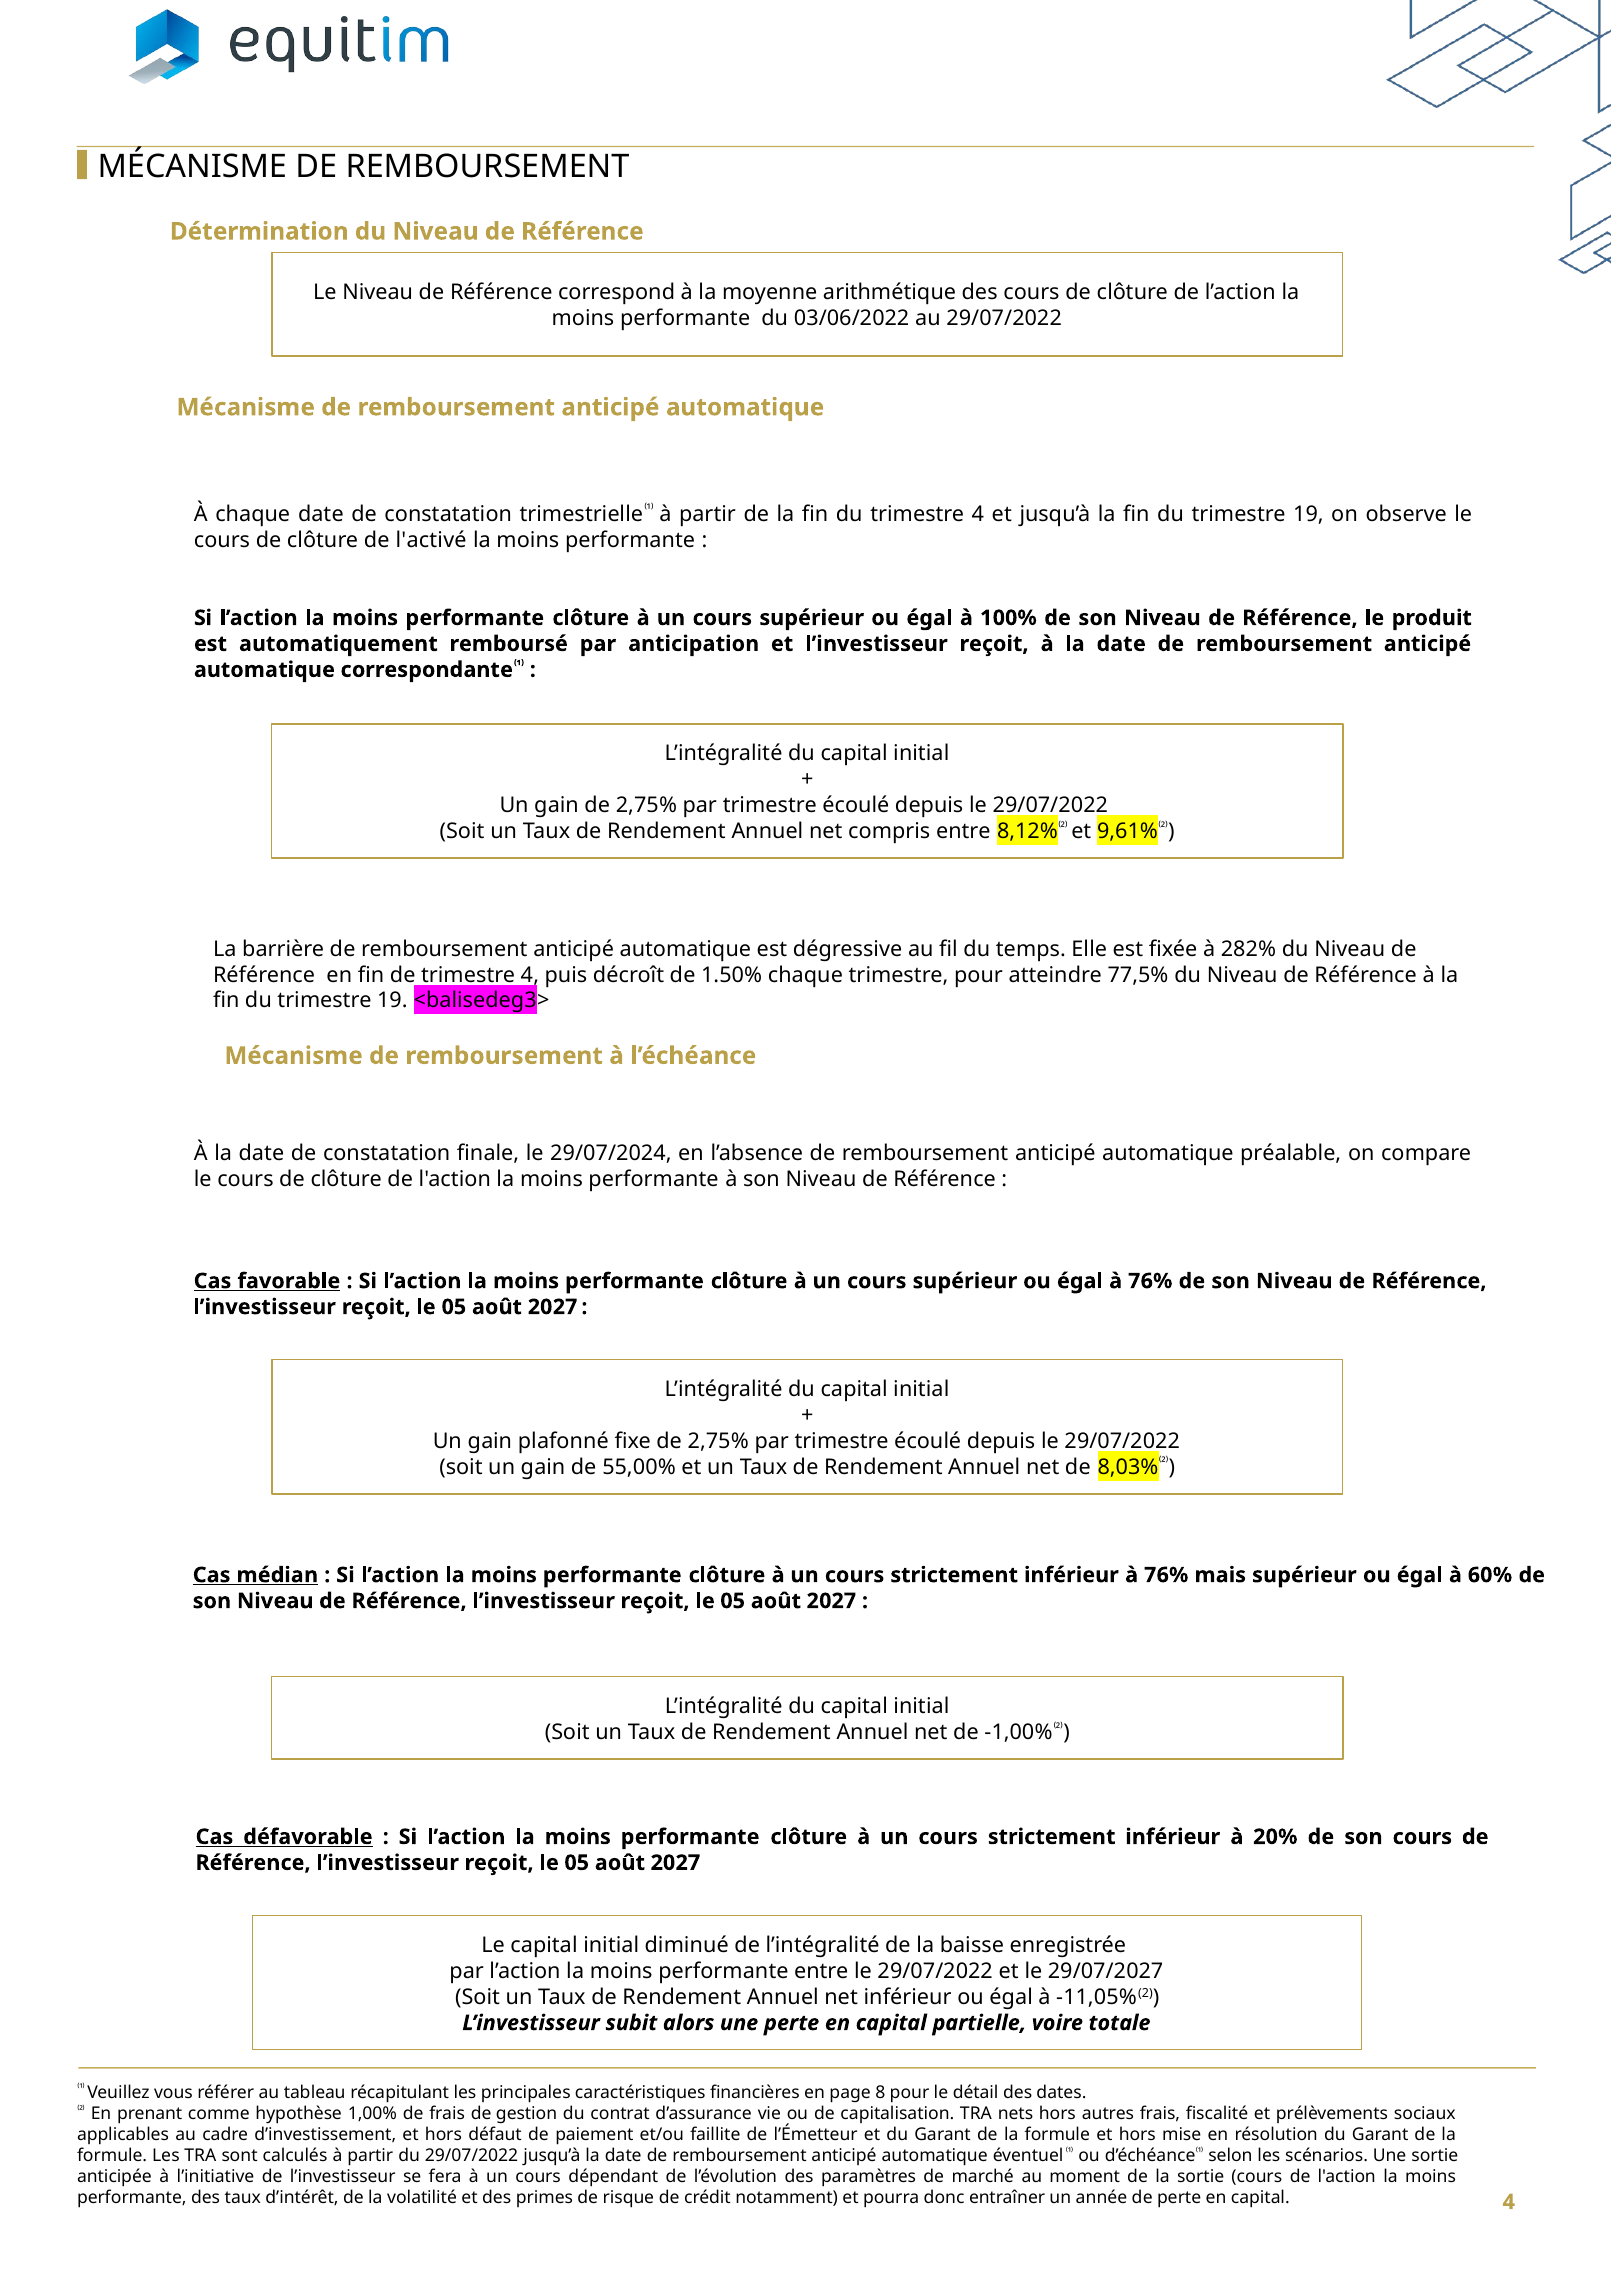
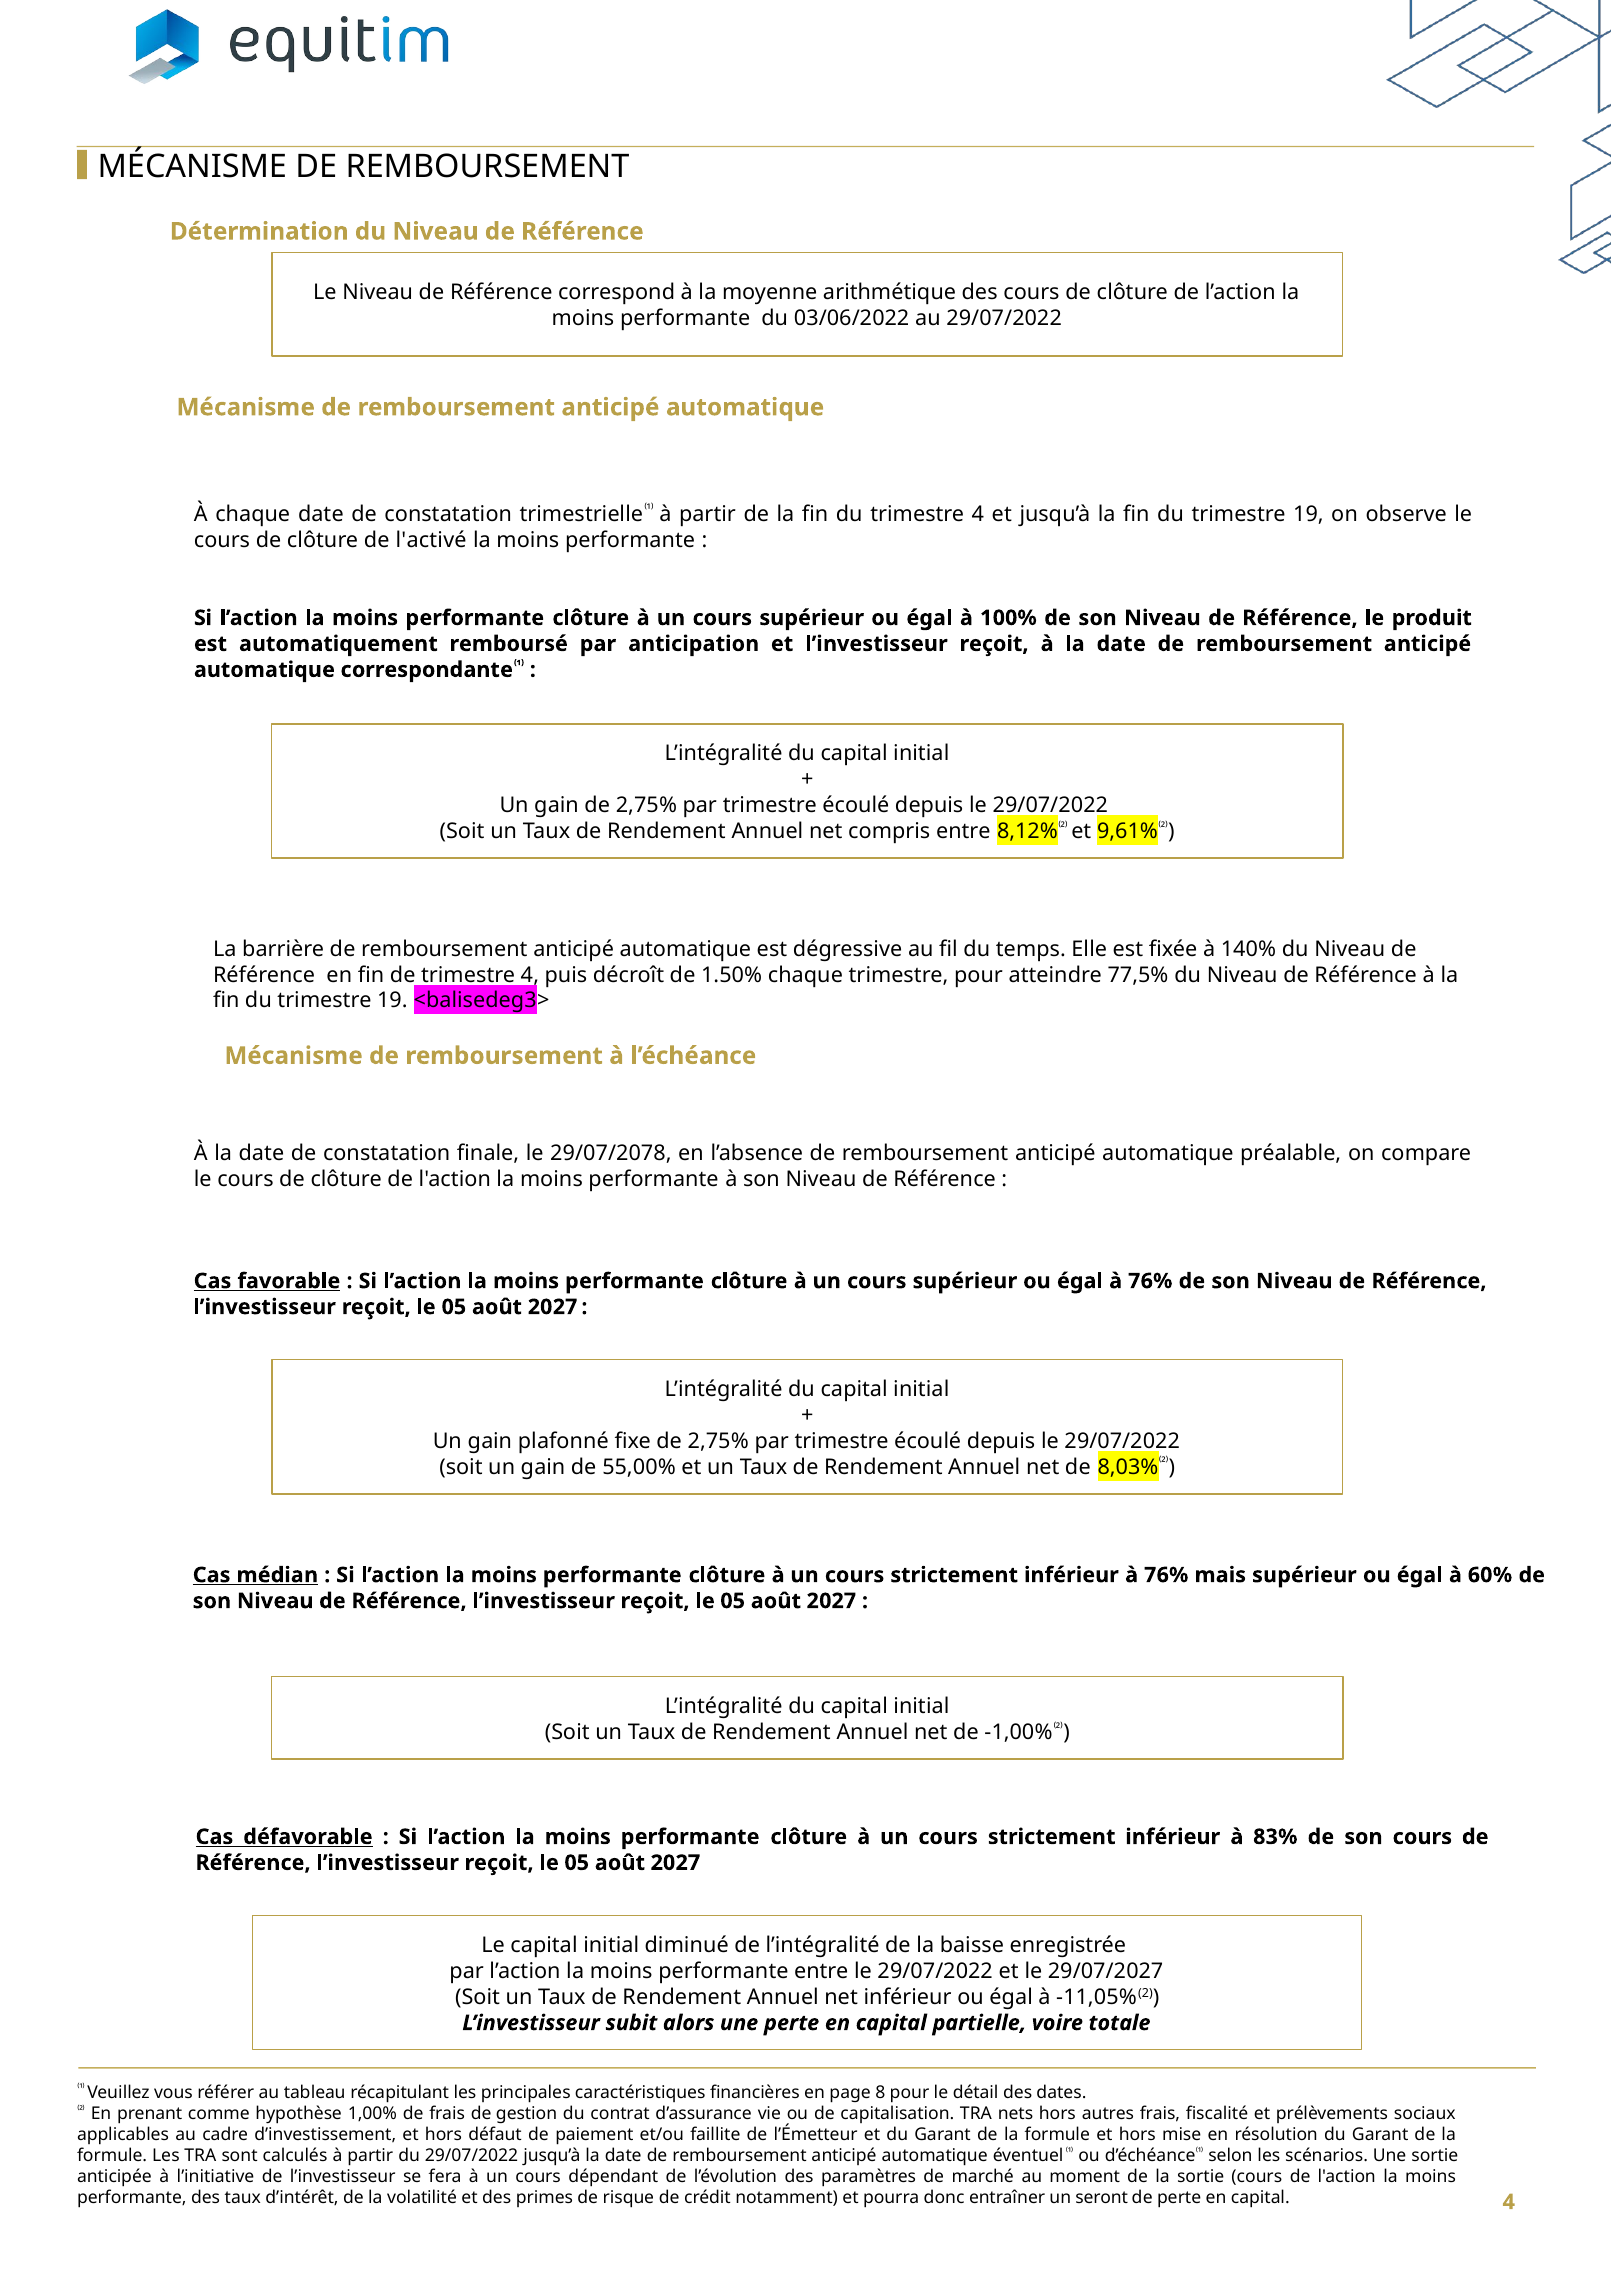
282%: 282% -> 140% (1248, 949)
29/07/2024: 29/07/2024 -> 29/07/2078 (611, 1153)
20%: 20% -> 83% (1275, 1837)
année: année -> seront (1102, 2198)
